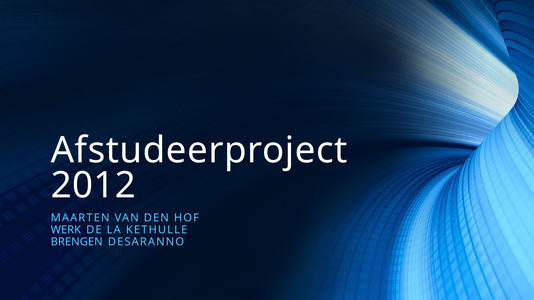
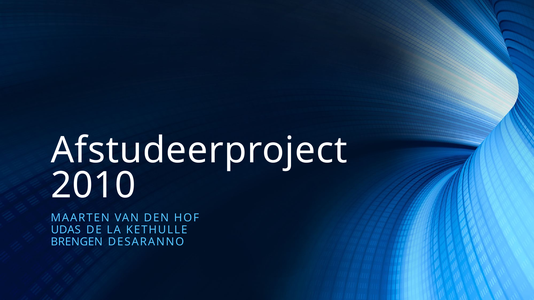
2012: 2012 -> 2010 (93, 186)
WERK: WERK -> UDAS (66, 230)
